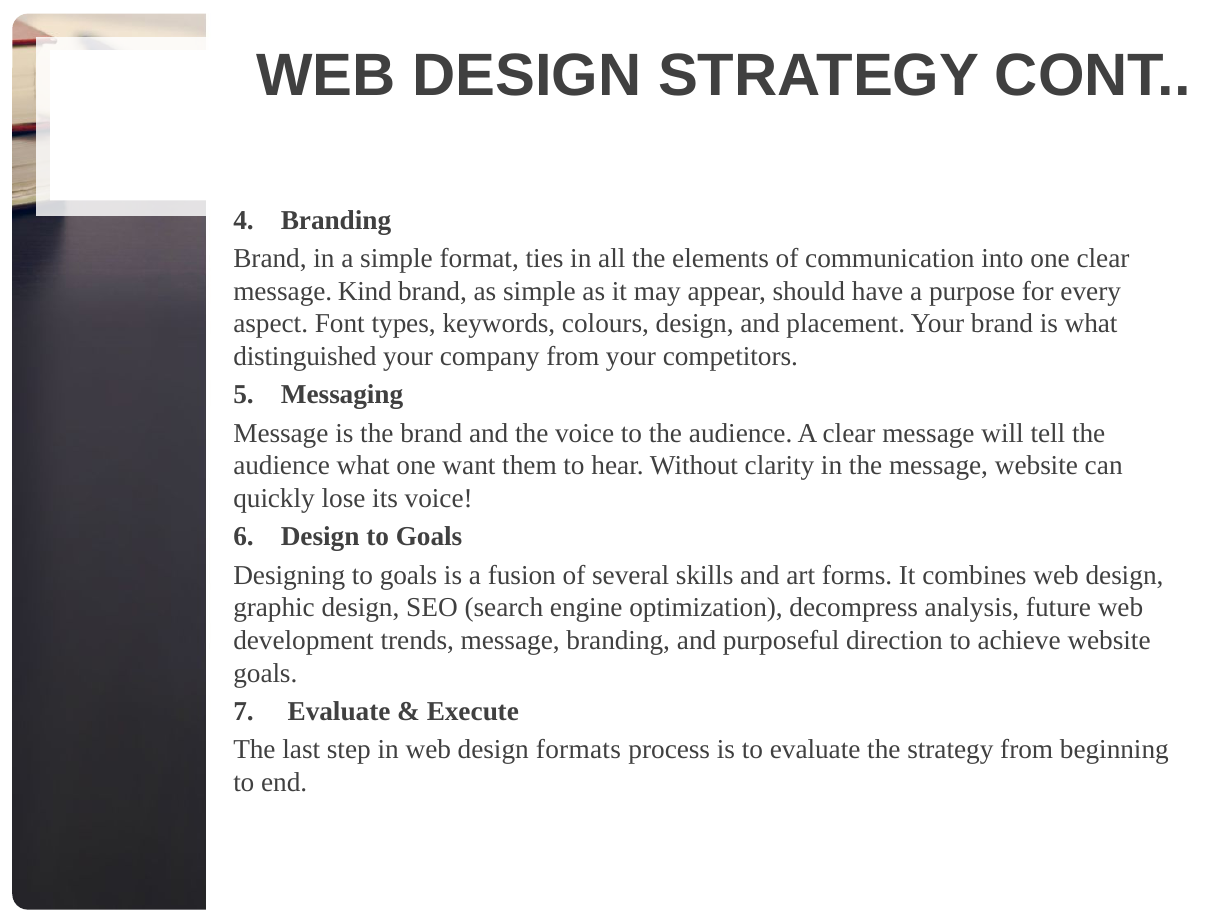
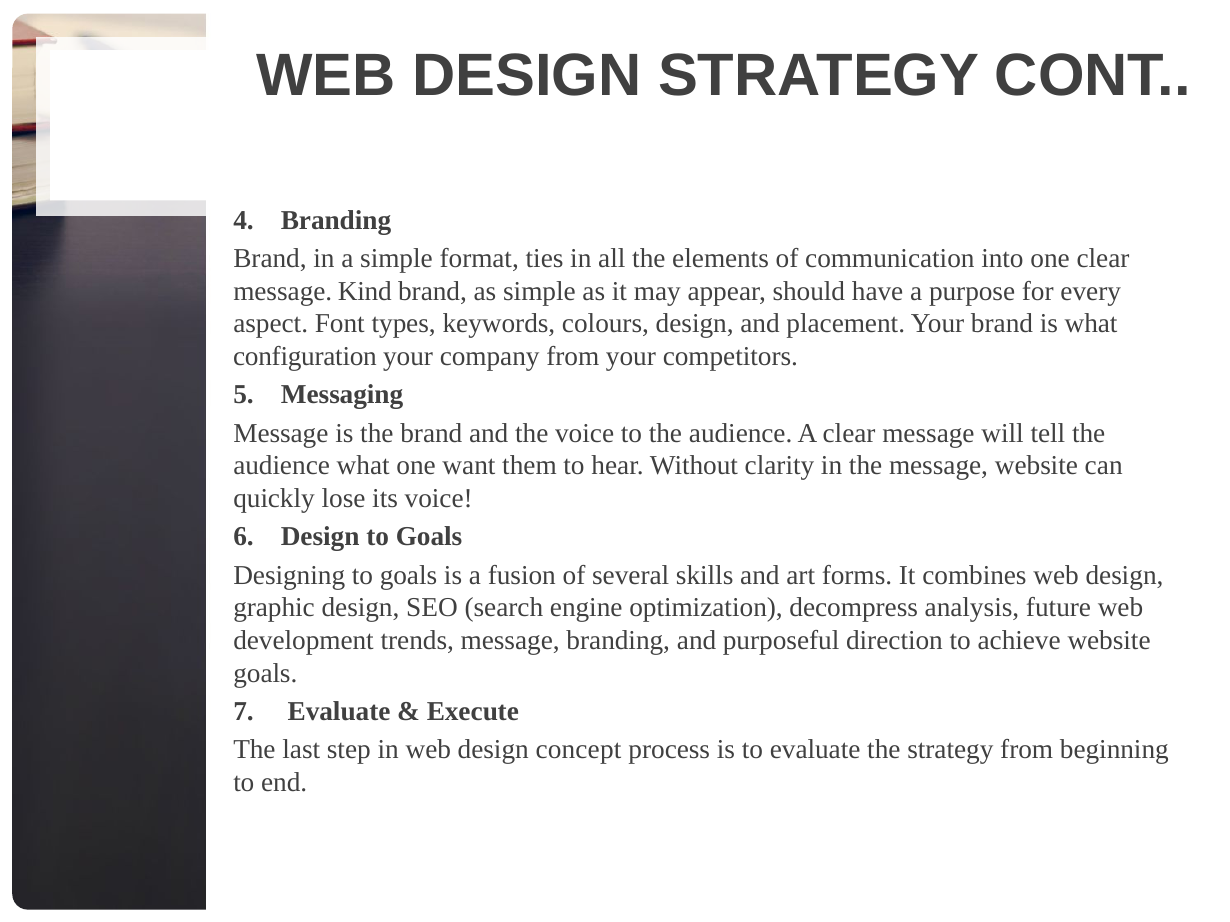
distinguished: distinguished -> configuration (305, 357)
formats: formats -> concept (578, 750)
